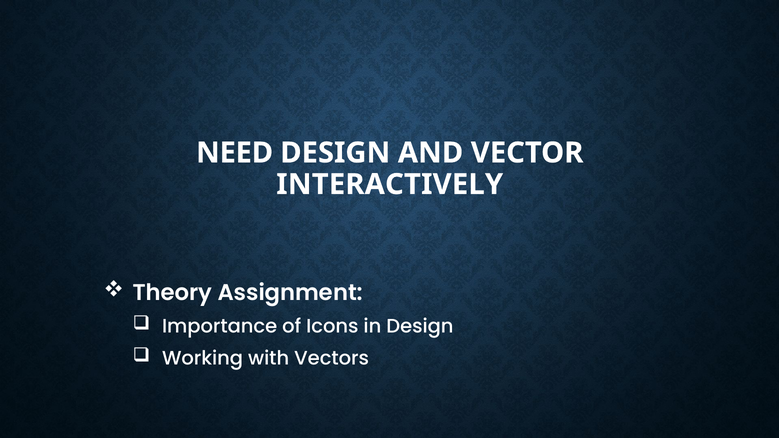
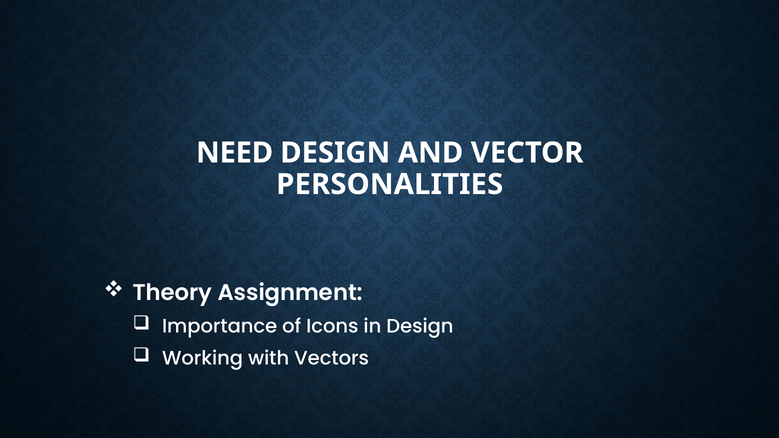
INTERACTIVELY: INTERACTIVELY -> PERSONALITIES (390, 184)
